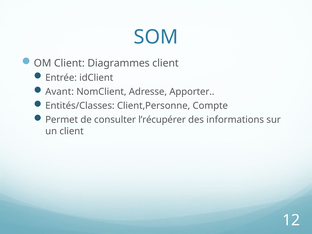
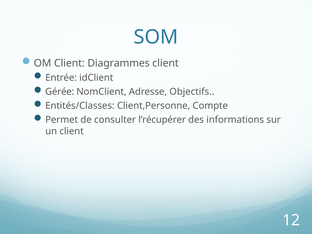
Avant: Avant -> Gérée (60, 92)
Apporter: Apporter -> Objectifs (192, 92)
